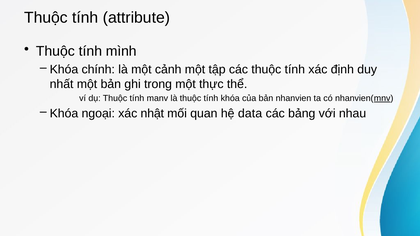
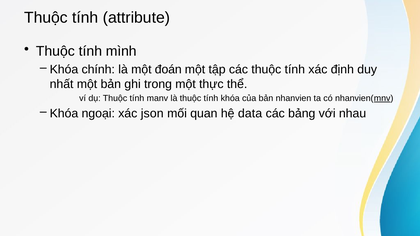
cảnh: cảnh -> đoán (168, 69)
nhật: nhật -> json (152, 114)
